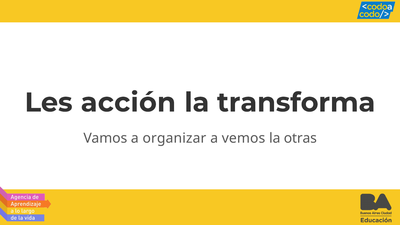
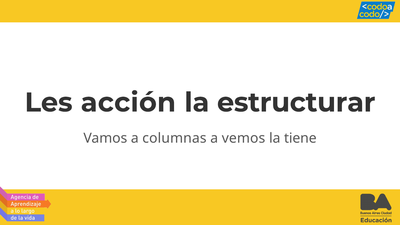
transforma: transforma -> estructurar (296, 103)
organizar: organizar -> columnas (174, 138)
otras: otras -> tiene (300, 138)
